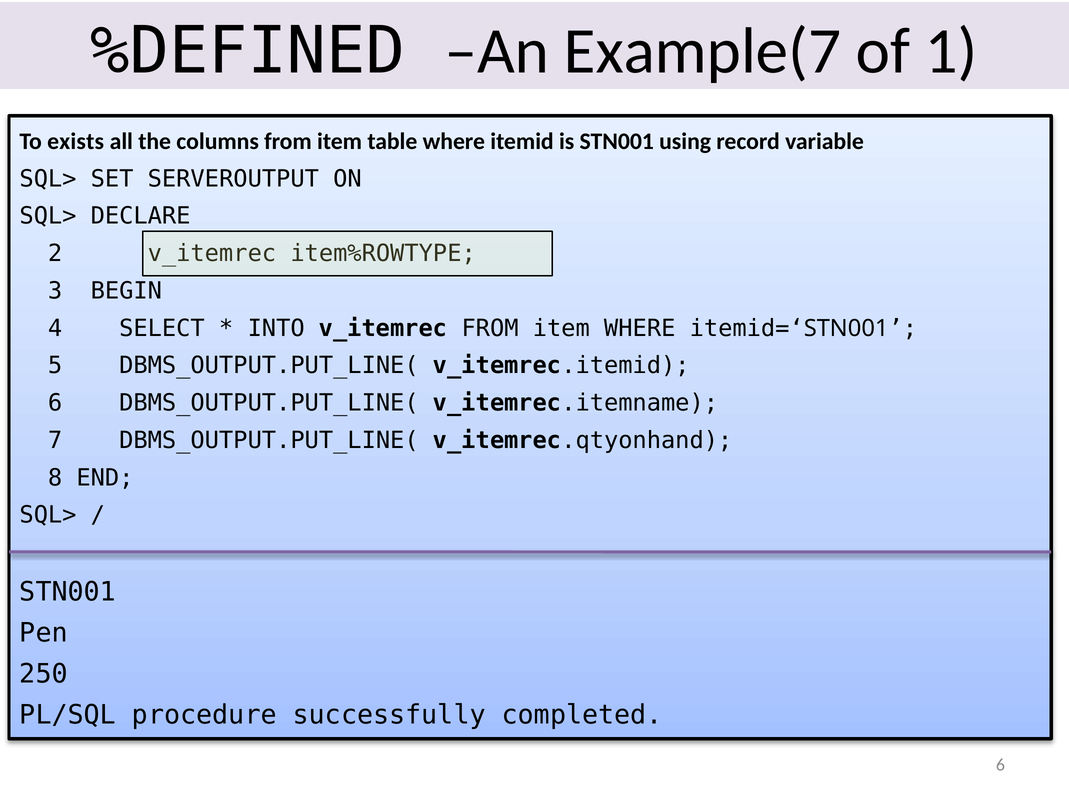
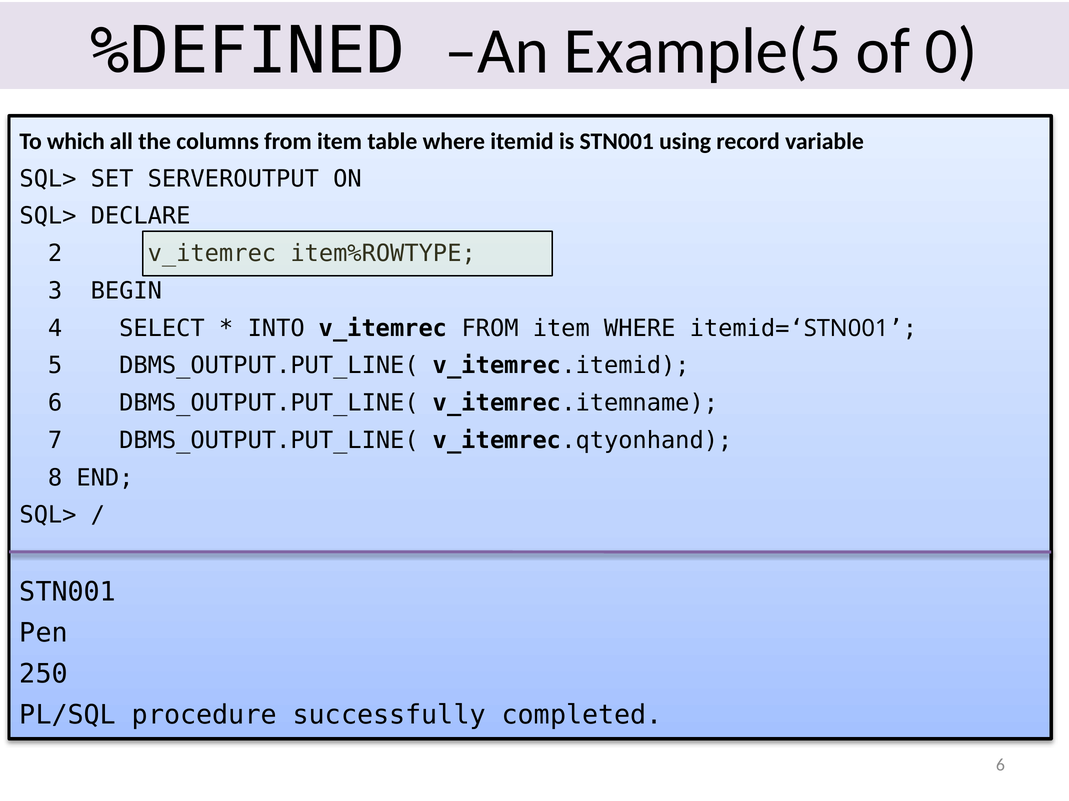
Example(7: Example(7 -> Example(5 (702, 51)
1: 1 -> 0 (951, 51)
exists: exists -> which (76, 141)
